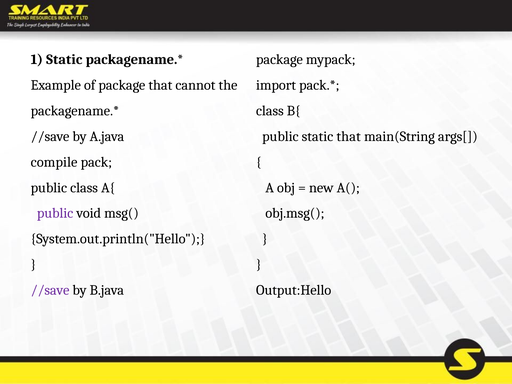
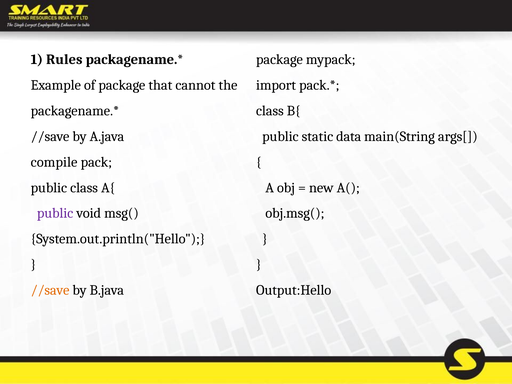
1 Static: Static -> Rules (64, 59)
static that: that -> data (349, 136)
//save colour: purple -> orange (50, 290)
